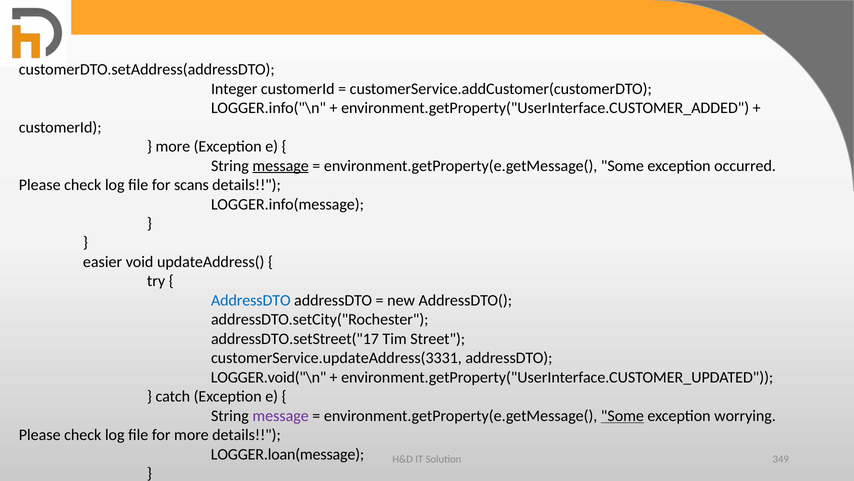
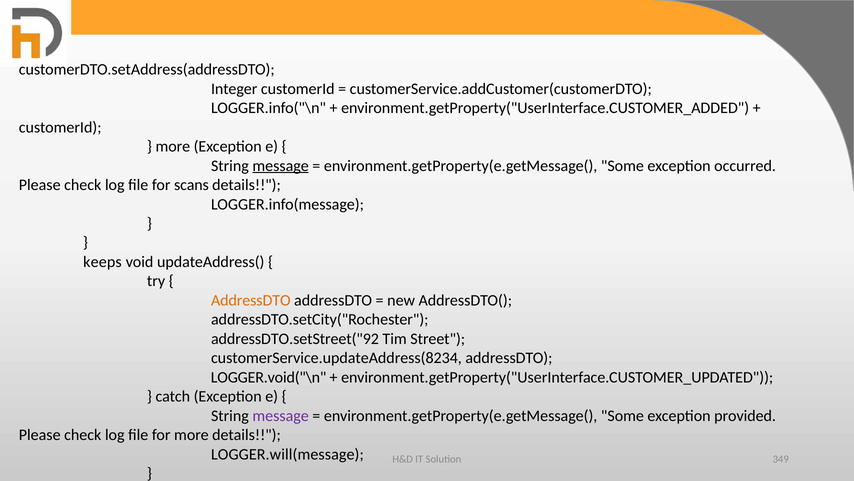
easier: easier -> keeps (102, 262)
AddressDTO colour: blue -> orange (251, 300)
addressDTO.setStreet("17: addressDTO.setStreet("17 -> addressDTO.setStreet("92 (295, 338)
customerService.updateAddress(3331: customerService.updateAddress(3331 -> customerService.updateAddress(8234 (336, 358)
Some underline: present -> none (622, 415)
worrying: worrying -> provided (745, 415)
LOGGER.loan(message: LOGGER.loan(message -> LOGGER.will(message (287, 454)
